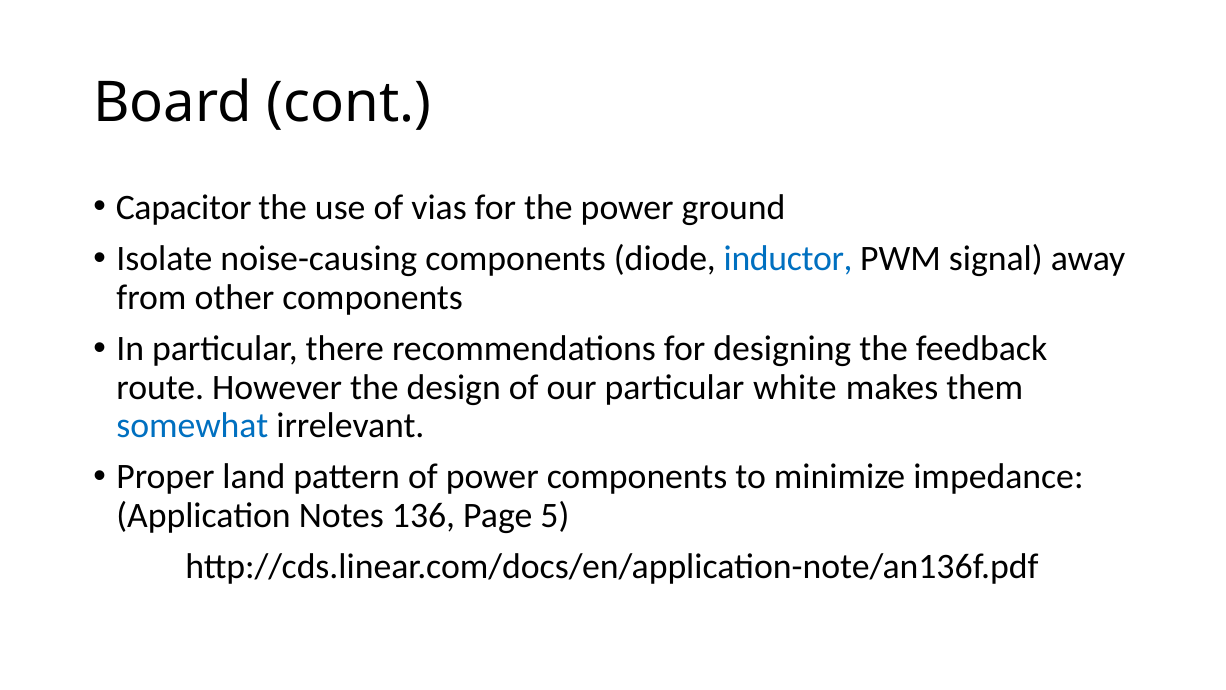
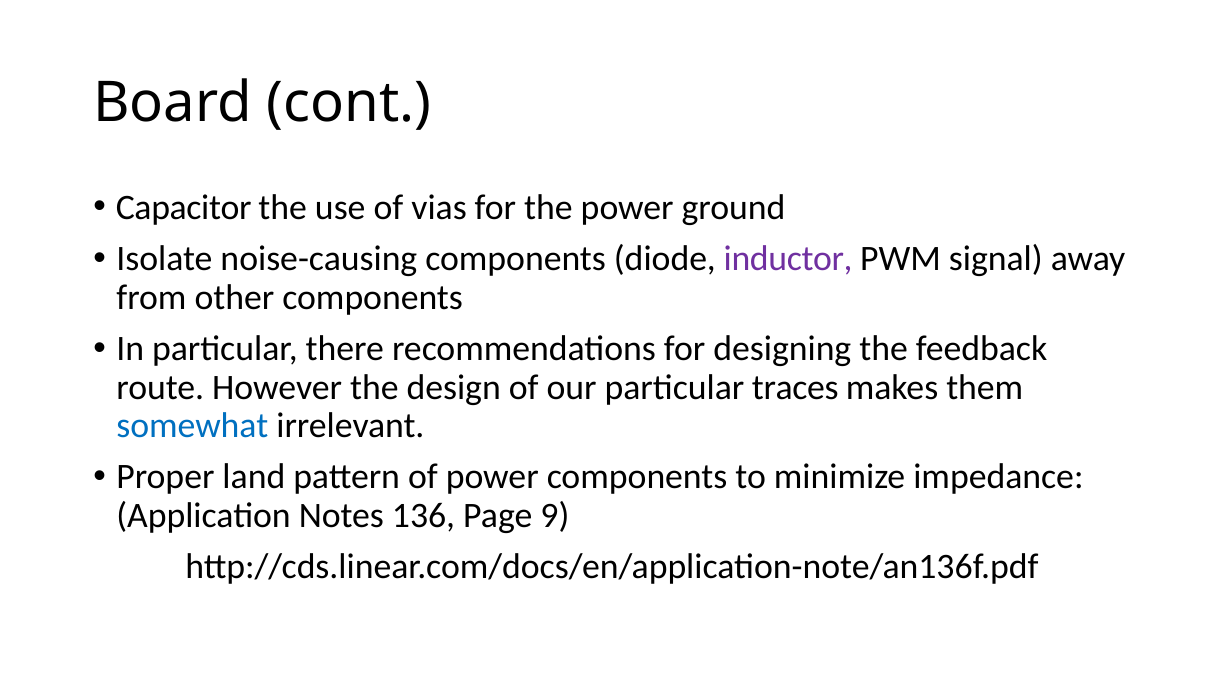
inductor colour: blue -> purple (788, 259)
white: white -> traces (795, 387)
5: 5 -> 9 (555, 515)
